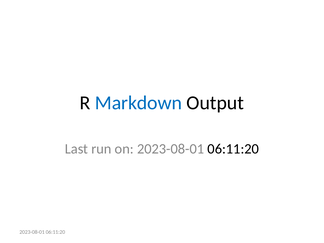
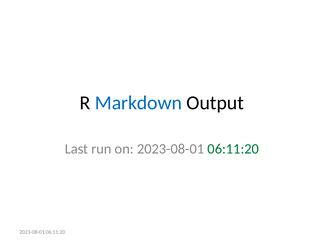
06:11:20 colour: black -> green (233, 149)
